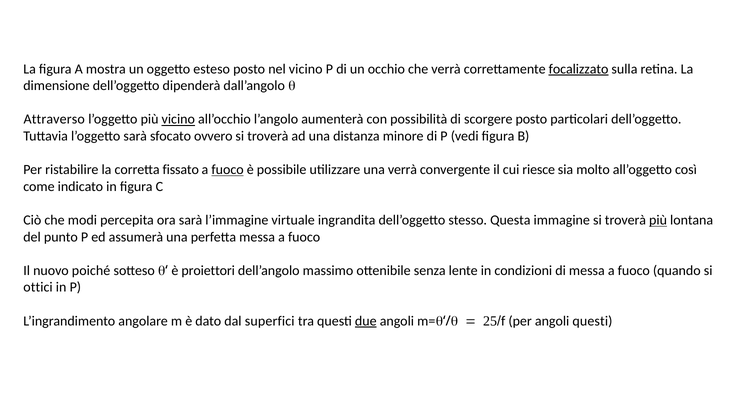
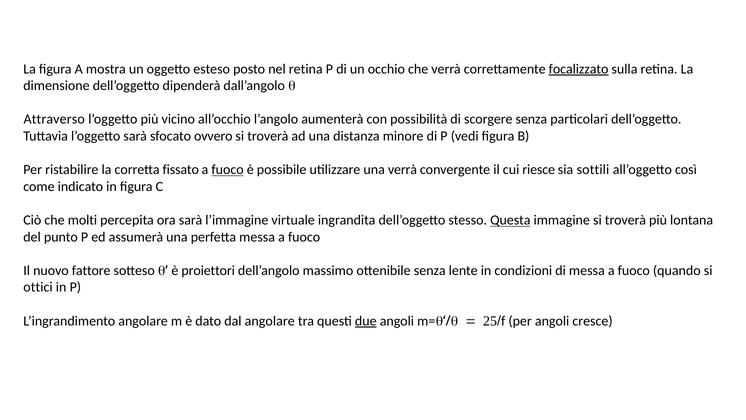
nel vicino: vicino -> retina (306, 69)
vicino underline: present -> none (178, 119)
scorgere posto: posto -> senza (531, 119)
molto: molto -> sottili (593, 170)
modi: modi -> molti (83, 220)
Questa underline: none -> present (510, 220)
più underline: present -> none (658, 220)
poiché: poiché -> fattore (91, 270)
dal superfici: superfici -> angolare (270, 321)
angoli questi: questi -> cresce (593, 321)
